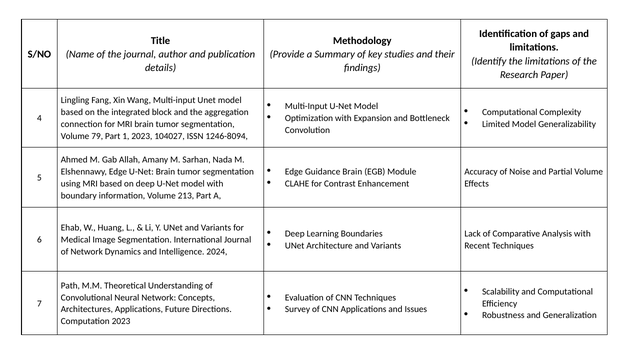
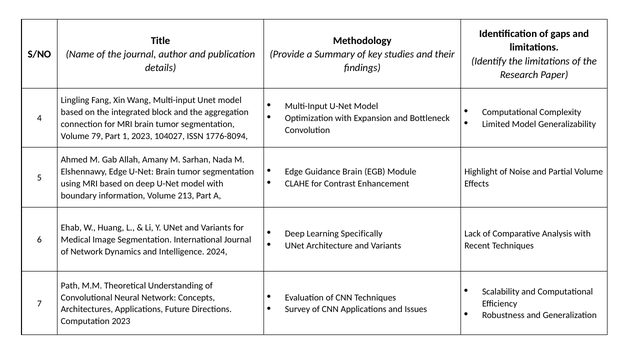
1246-8094: 1246-8094 -> 1776-8094 (227, 136)
Accuracy: Accuracy -> Highlight (481, 172)
Boundaries: Boundaries -> Specifically (362, 234)
